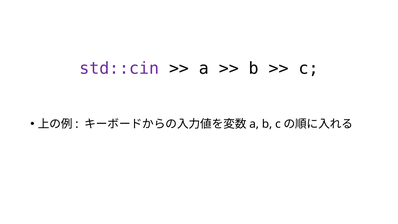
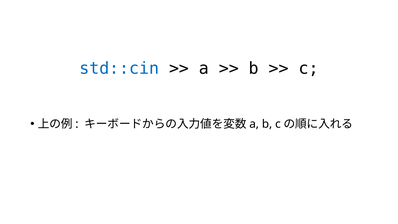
std::cin colour: purple -> blue (119, 68)
